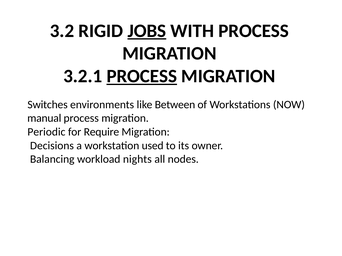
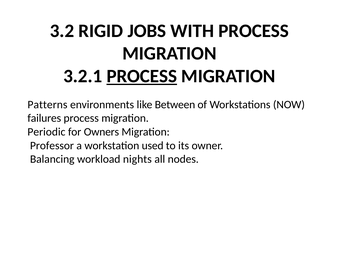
JOBS underline: present -> none (147, 31)
Switches: Switches -> Patterns (47, 105)
manual: manual -> failures (44, 118)
Require: Require -> Owners (101, 132)
Decisions: Decisions -> Professor (52, 146)
